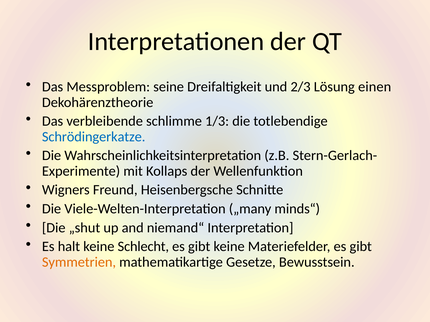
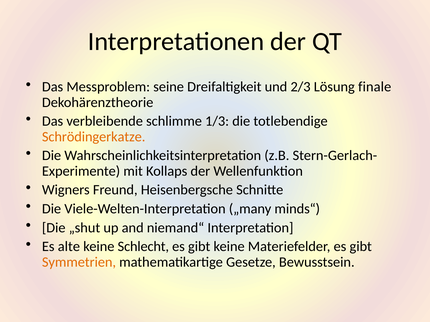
einen: einen -> finale (375, 87)
Schrödingerkatze colour: blue -> orange (94, 137)
halt: halt -> alte (69, 247)
